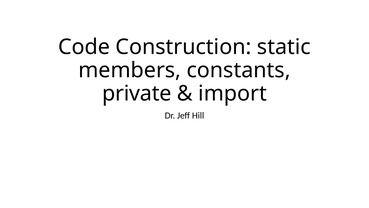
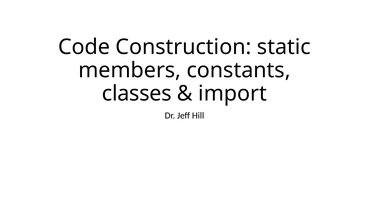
private: private -> classes (137, 93)
